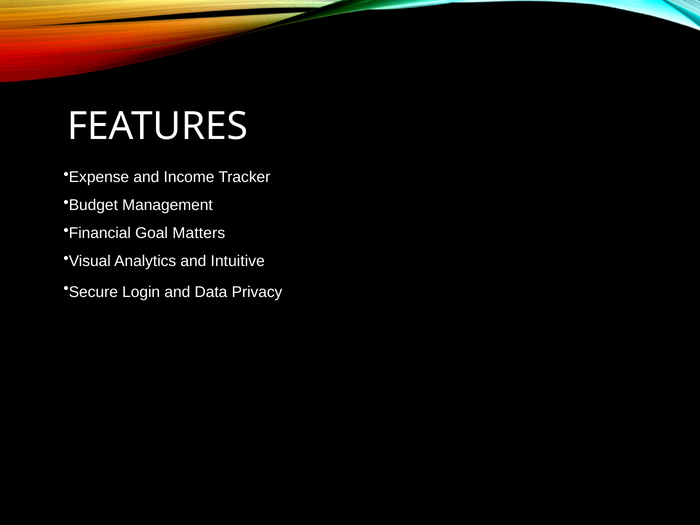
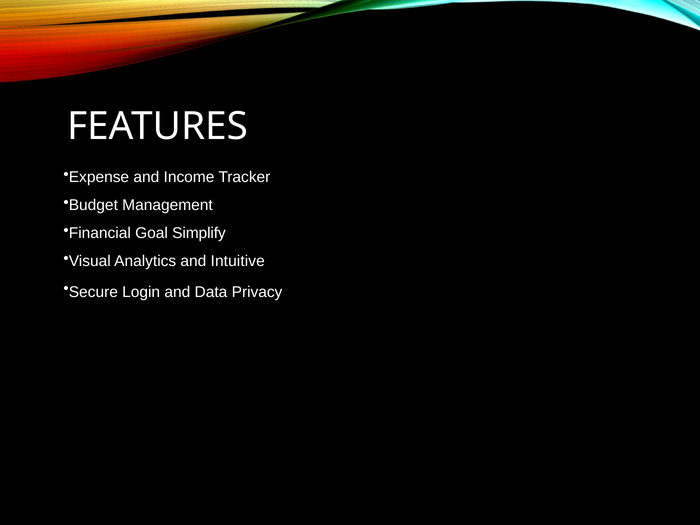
Matters: Matters -> Simplify (199, 233)
